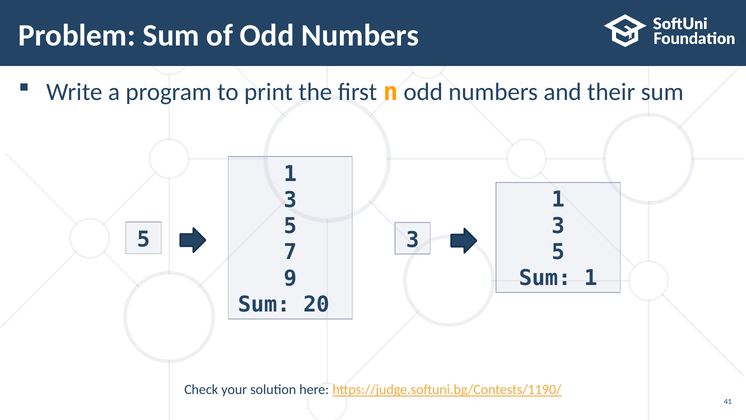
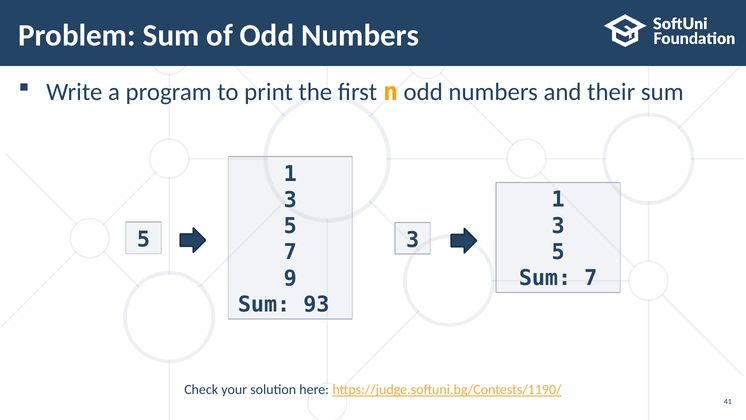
Sum 1: 1 -> 7 (591, 278)
20: 20 -> 93 (316, 304)
